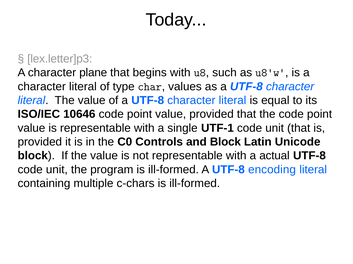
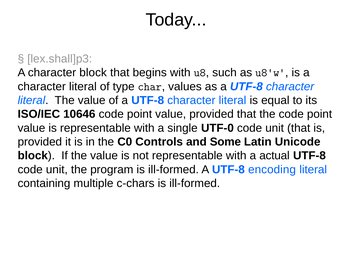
lex.letter]p3: lex.letter]p3 -> lex.shall]p3 (60, 59)
character plane: plane -> block (93, 73)
UTF-1: UTF-1 -> UTF-0 (217, 128)
and Block: Block -> Some (225, 142)
